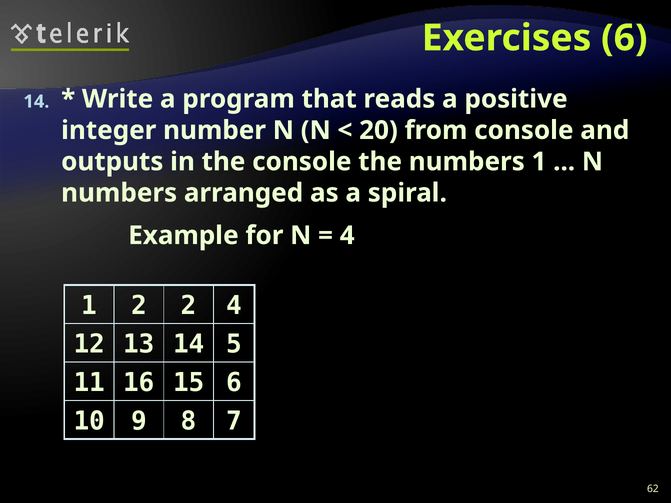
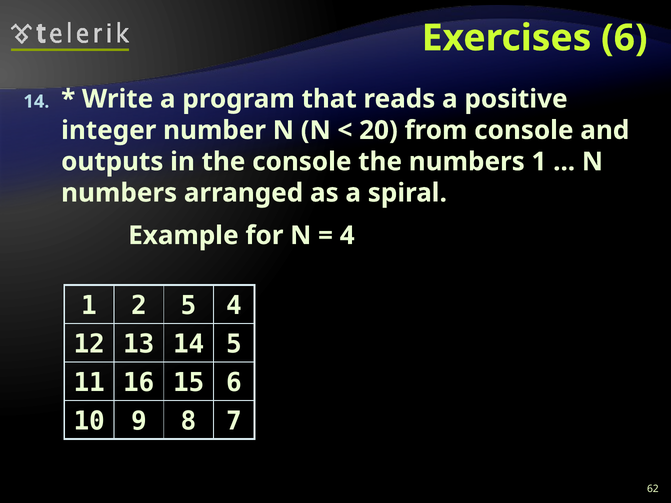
2 2: 2 -> 5 (189, 306)
